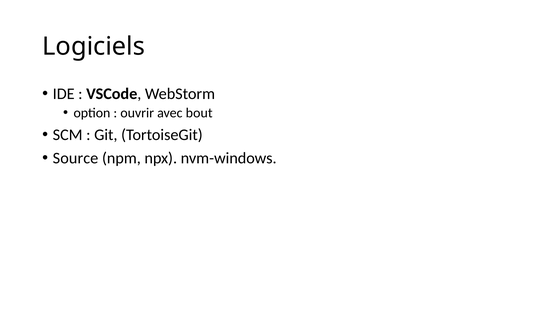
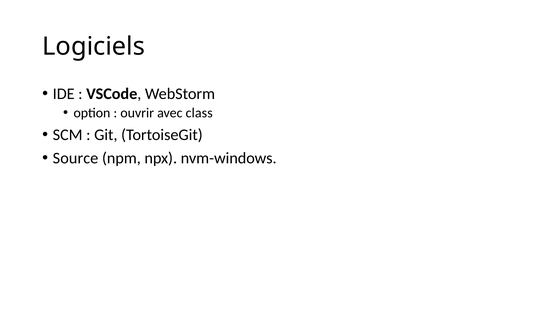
bout: bout -> class (199, 113)
